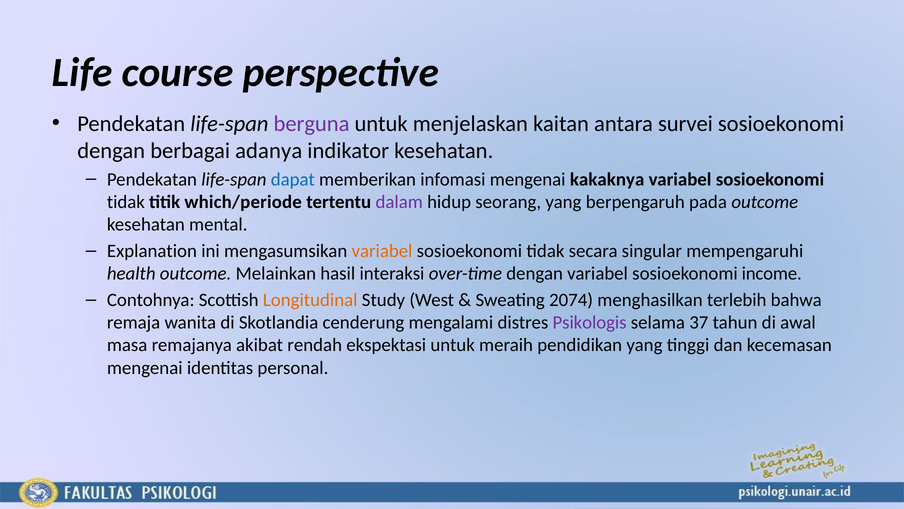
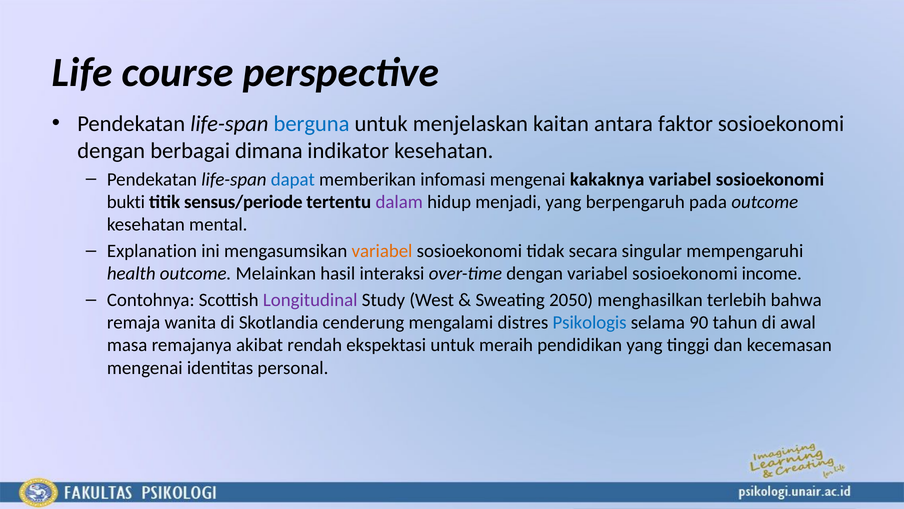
berguna colour: purple -> blue (312, 124)
survei: survei -> faktor (685, 124)
adanya: adanya -> dimana (269, 151)
tidak: tidak -> bukti (126, 202)
which/periode: which/periode -> sensus/periode (243, 202)
seorang: seorang -> menjadi (508, 202)
Longitudinal colour: orange -> purple (310, 300)
2074: 2074 -> 2050 (571, 300)
Psikologis colour: purple -> blue (590, 322)
37: 37 -> 90 (699, 322)
